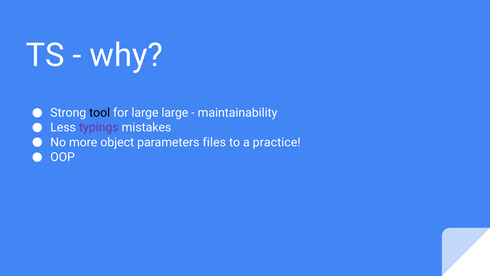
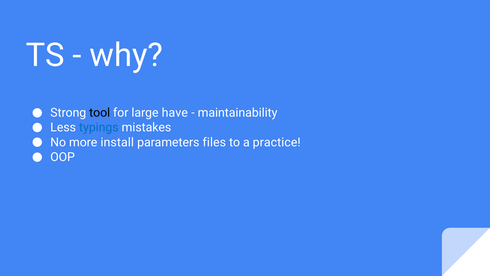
large large: large -> have (175, 113)
typings colour: purple -> blue (99, 127)
object: object -> install (117, 142)
